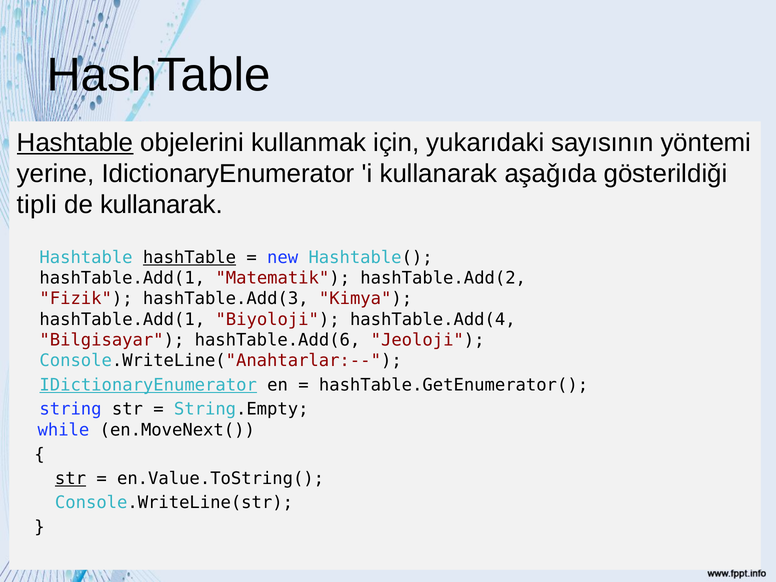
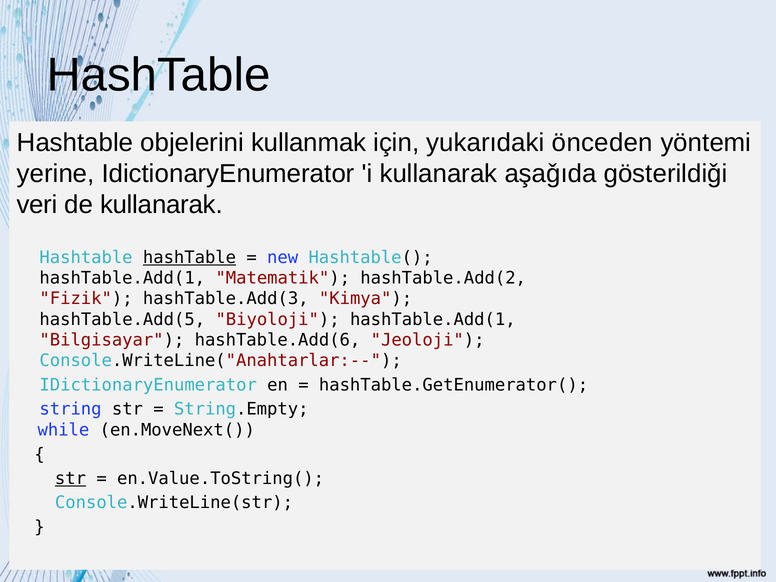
Hashtable underline: present -> none (75, 142)
sayısının: sayısının -> önceden (602, 142)
tipli: tipli -> veri (37, 205)
hashTable.Add(1: hashTable.Add(1 -> hashTable.Add(5 (122, 319)
Biyoloji hashTable.Add(4: hashTable.Add(4 -> hashTable.Add(1 (433, 319)
IDictionaryEnumerator underline: present -> none (148, 385)
